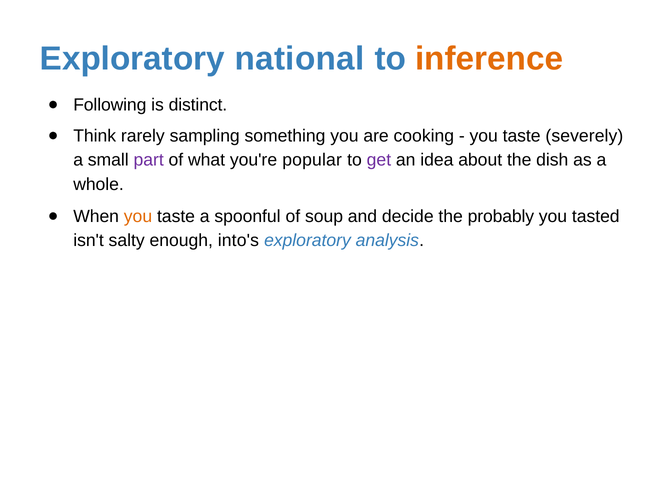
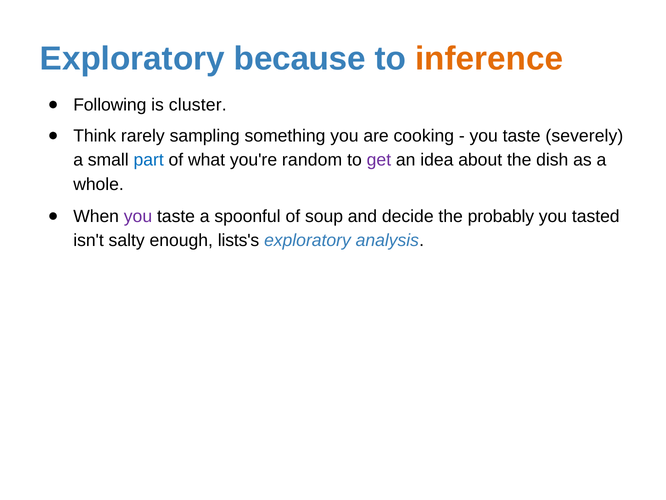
national: national -> because (300, 59)
distinct: distinct -> cluster (198, 105)
part colour: purple -> blue (149, 160)
popular: popular -> random (312, 160)
you colour: orange -> purple (138, 216)
into's: into's -> lists's (239, 240)
